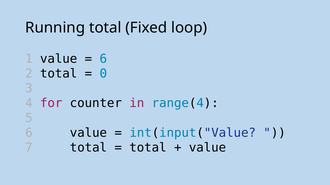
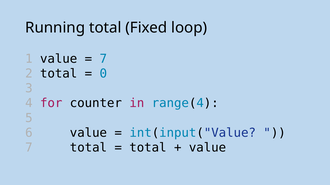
6: 6 -> 7 (103, 59)
